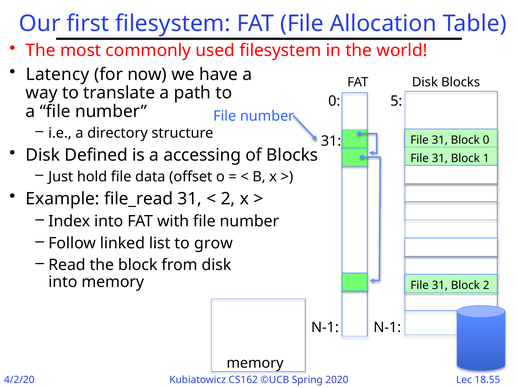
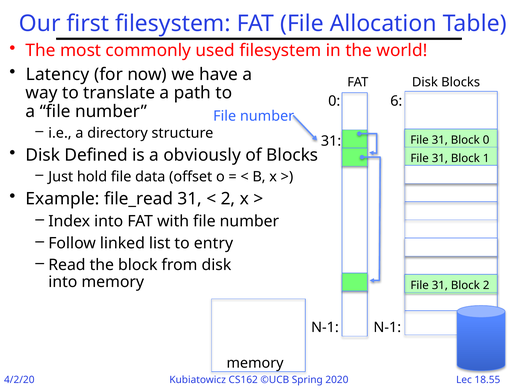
5: 5 -> 6 (396, 101)
accessing: accessing -> obviously (202, 155)
grow: grow -> entry (213, 244)
